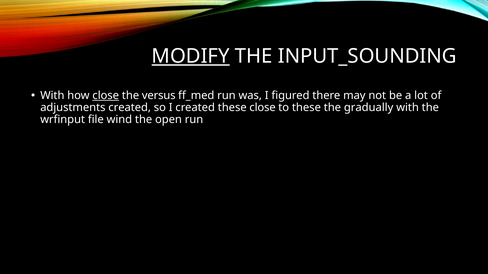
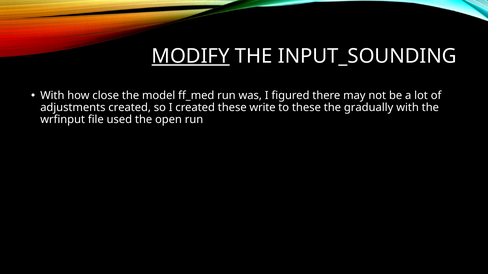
close underline: present -> none (106, 96)
versus: versus -> model (159, 96)
these close: close -> write (263, 108)
wind: wind -> used (119, 120)
